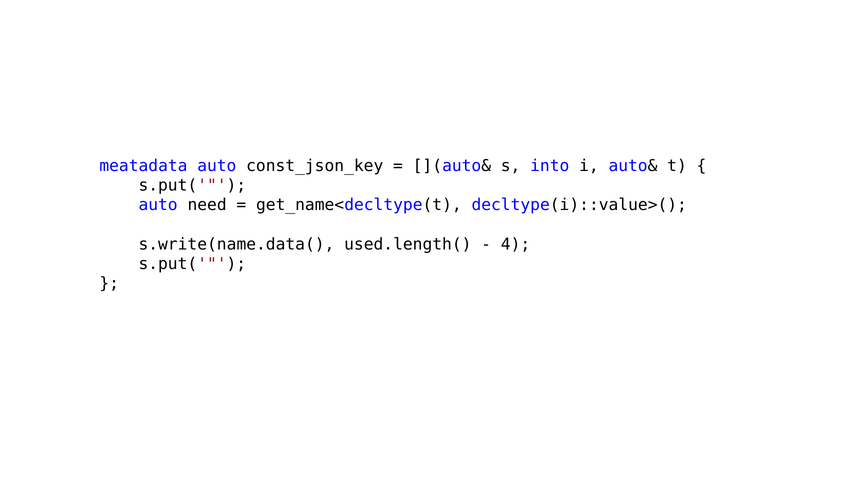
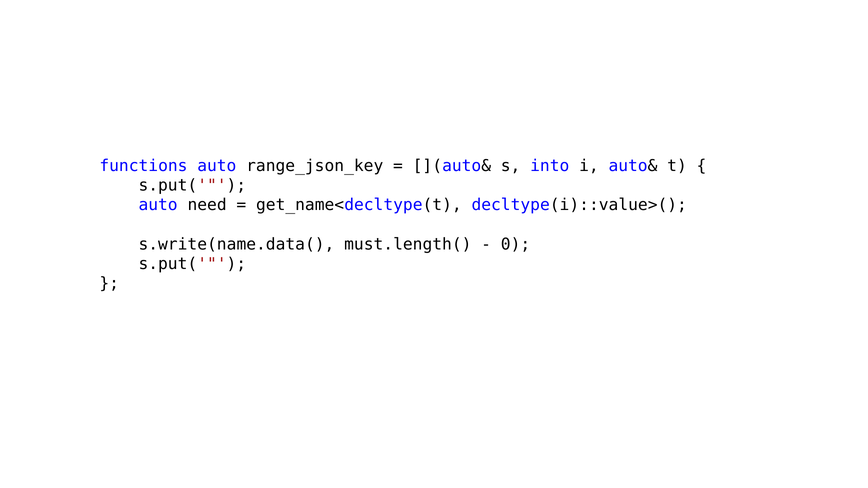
meatadata: meatadata -> functions (143, 166)
const_json_key: const_json_key -> range_json_key (315, 166)
used.length(: used.length( -> must.length( (408, 244)
4: 4 -> 0 (516, 244)
